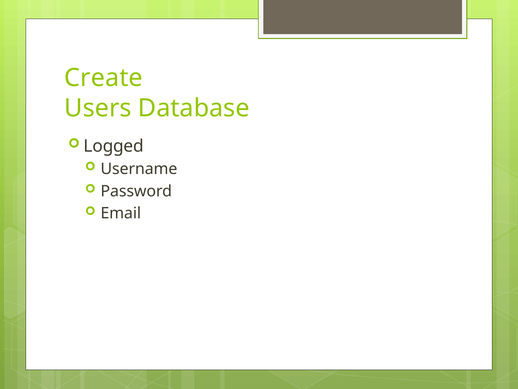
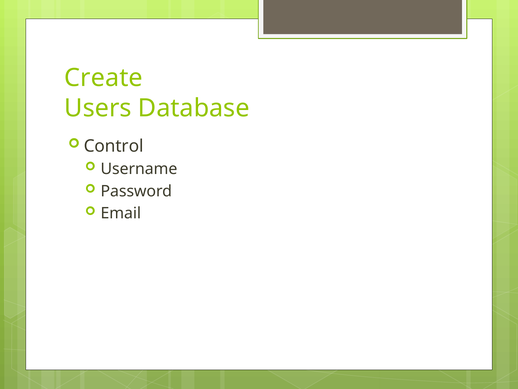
Logged: Logged -> Control (114, 146)
